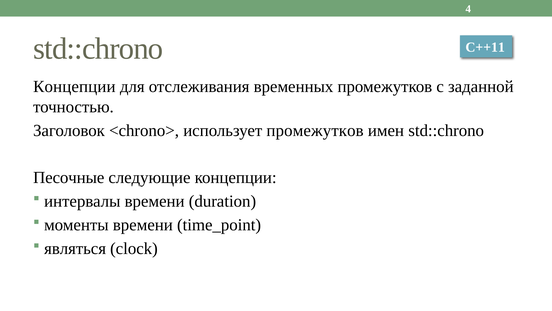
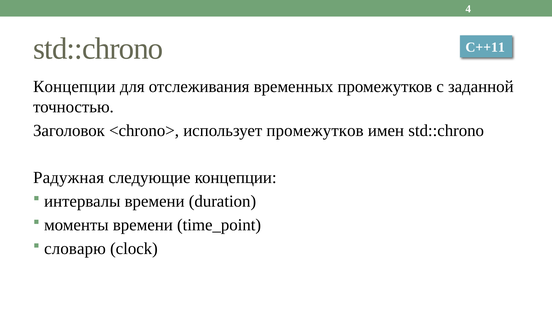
Песочные: Песочные -> Радужная (69, 177)
являться: являться -> словарю (75, 248)
